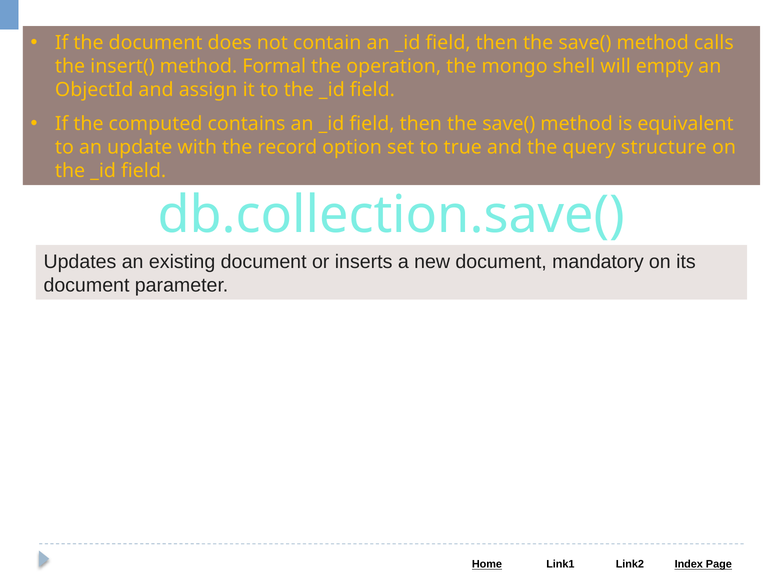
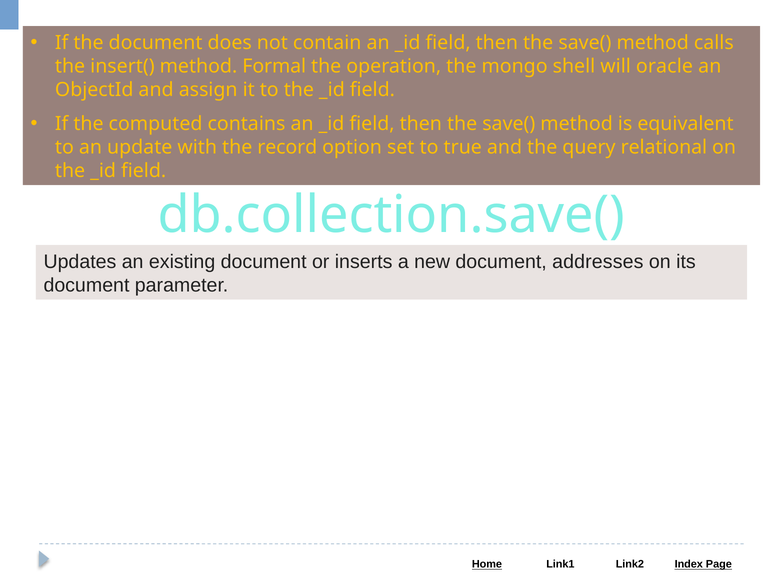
empty: empty -> oracle (664, 67)
structure: structure -> relational (664, 147)
mandatory: mandatory -> addresses (598, 262)
